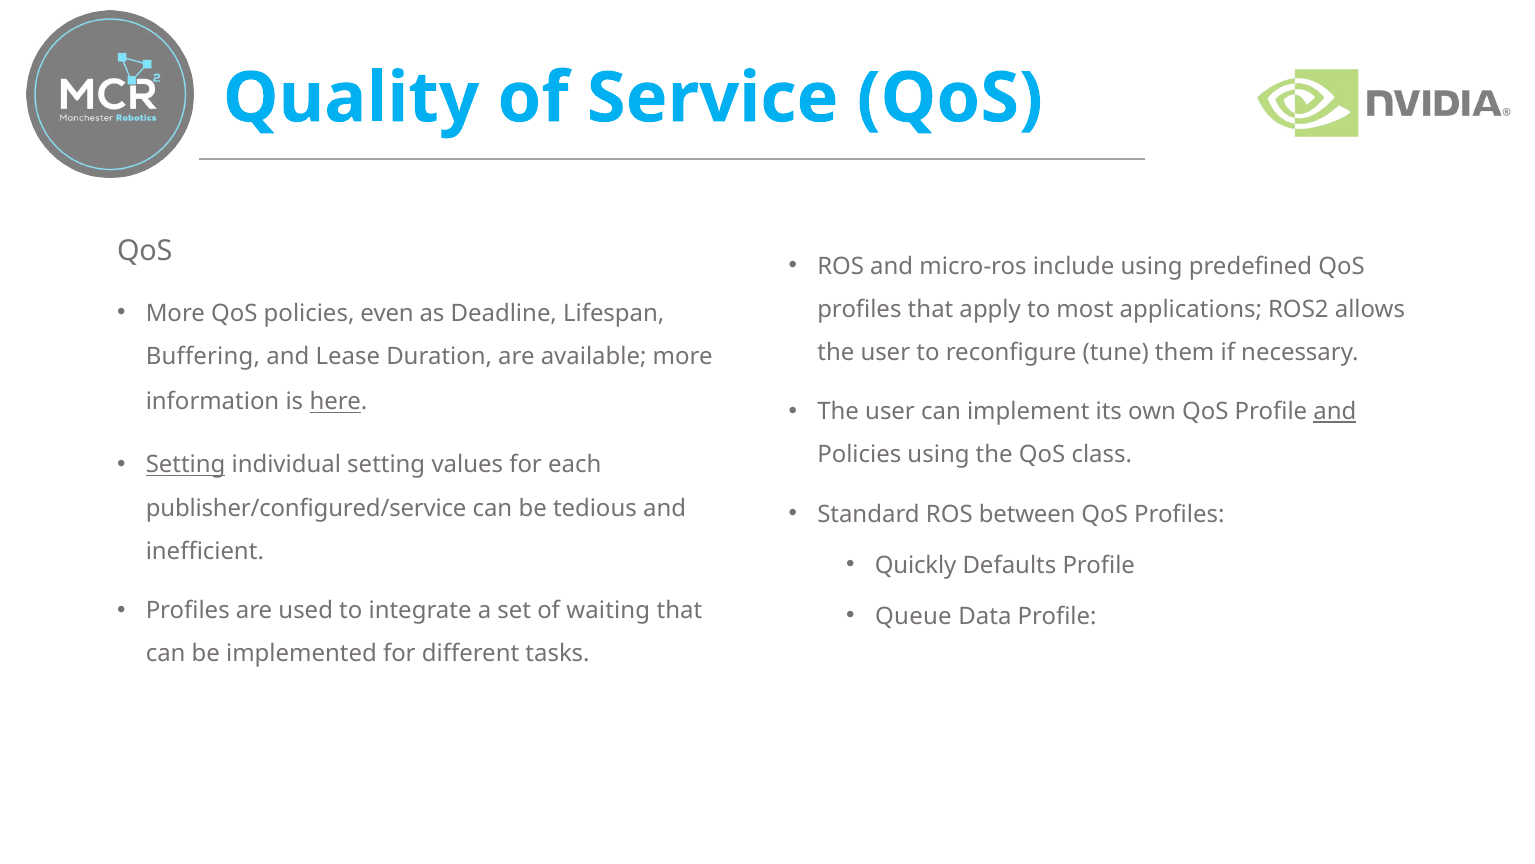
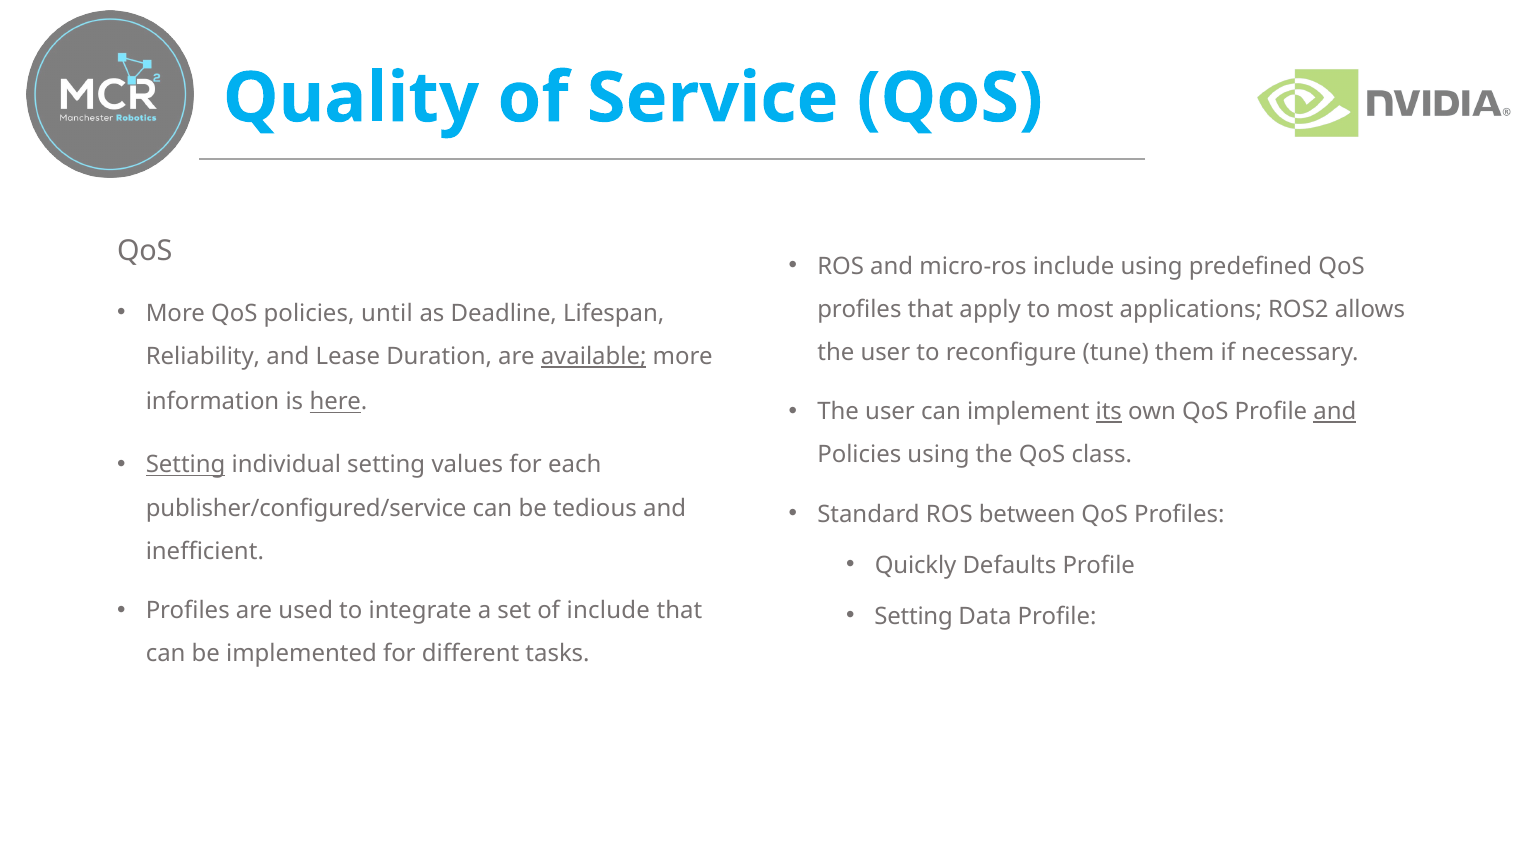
even: even -> until (387, 313)
Buffering: Buffering -> Reliability (203, 356)
available underline: none -> present (594, 356)
its underline: none -> present (1109, 411)
of waiting: waiting -> include (608, 610)
Queue: Queue -> Setting (914, 616)
